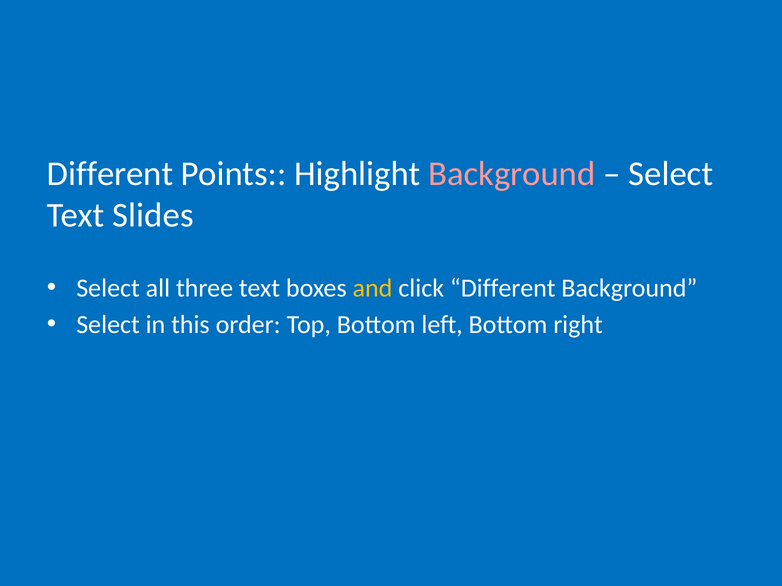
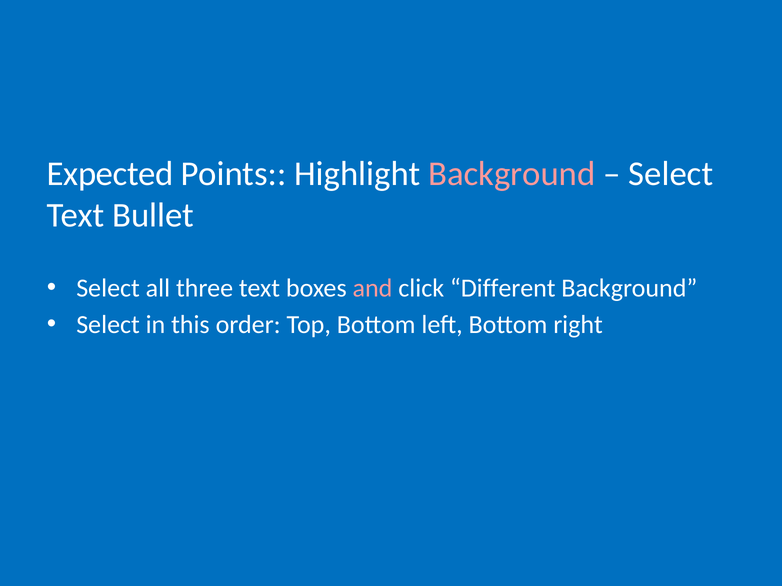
Different: Different -> Expected (110, 174)
Slides: Slides -> Bullet (153, 216)
and colour: yellow -> pink (373, 289)
